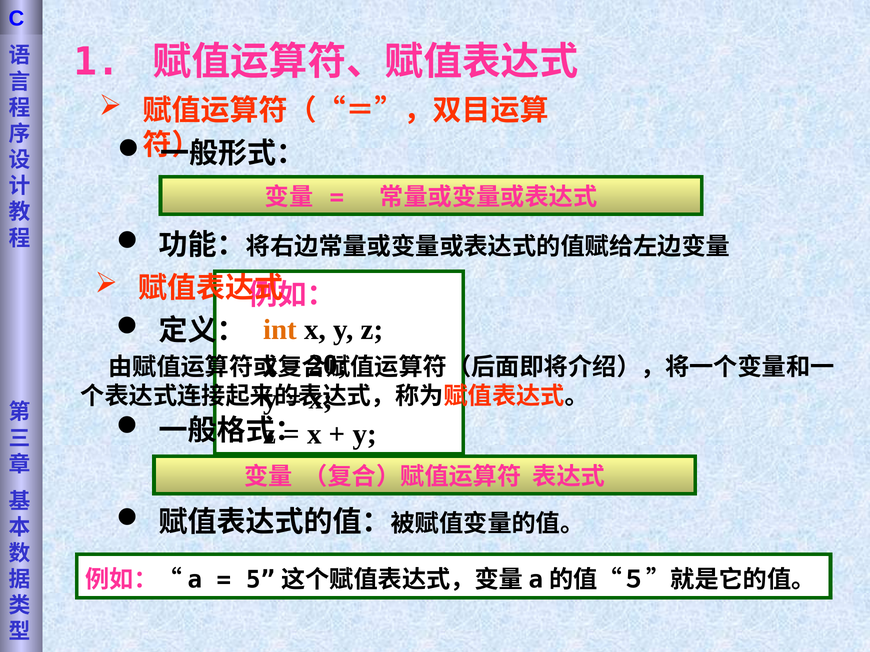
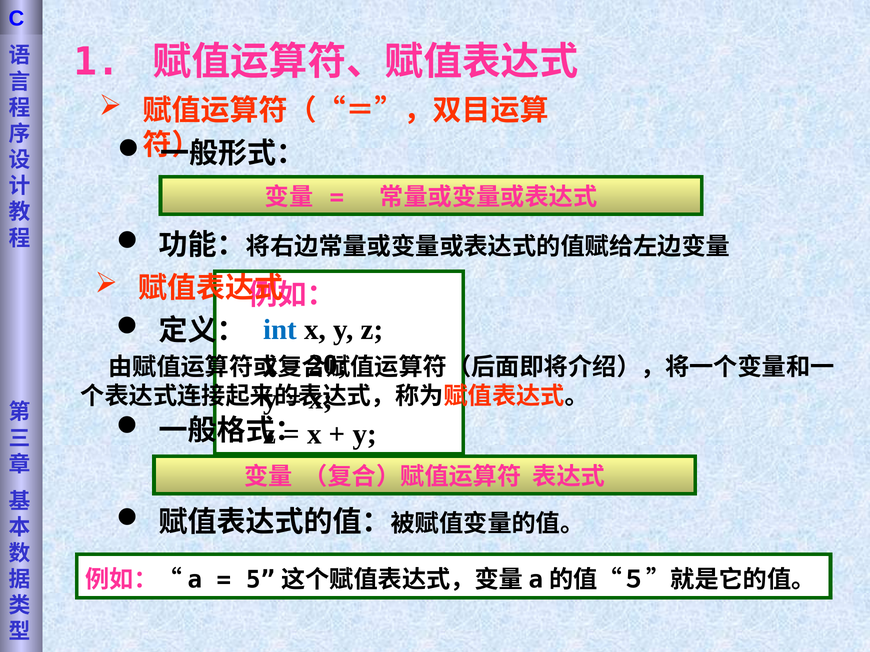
int colour: orange -> blue (280, 330)
